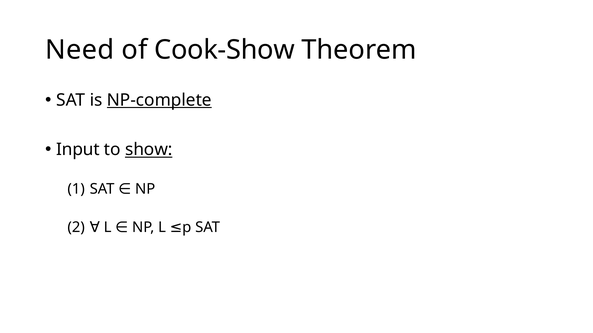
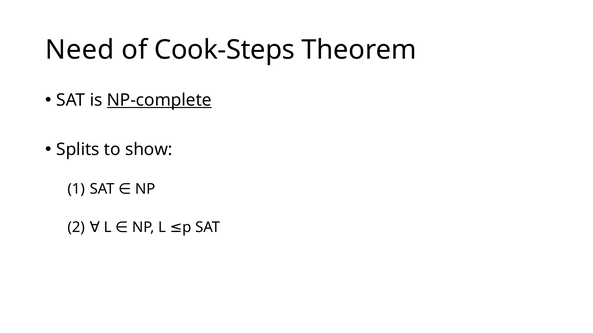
Cook-Show: Cook-Show -> Cook-Steps (224, 50)
Input: Input -> Splits (78, 150)
show underline: present -> none (149, 150)
